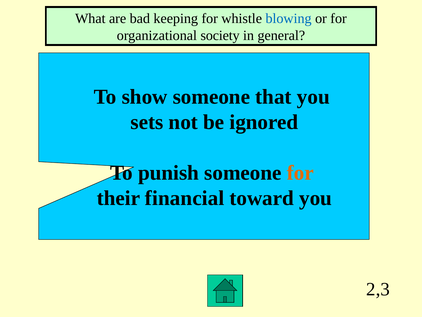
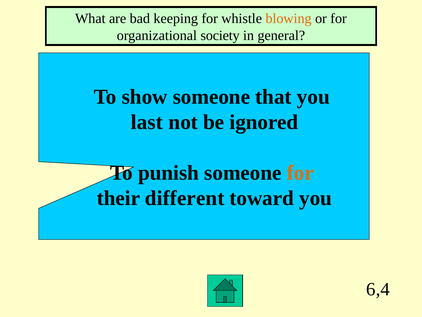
blowing colour: blue -> orange (289, 19)
sets: sets -> last (147, 122)
financial: financial -> different (185, 198)
2,3: 2,3 -> 6,4 (378, 289)
